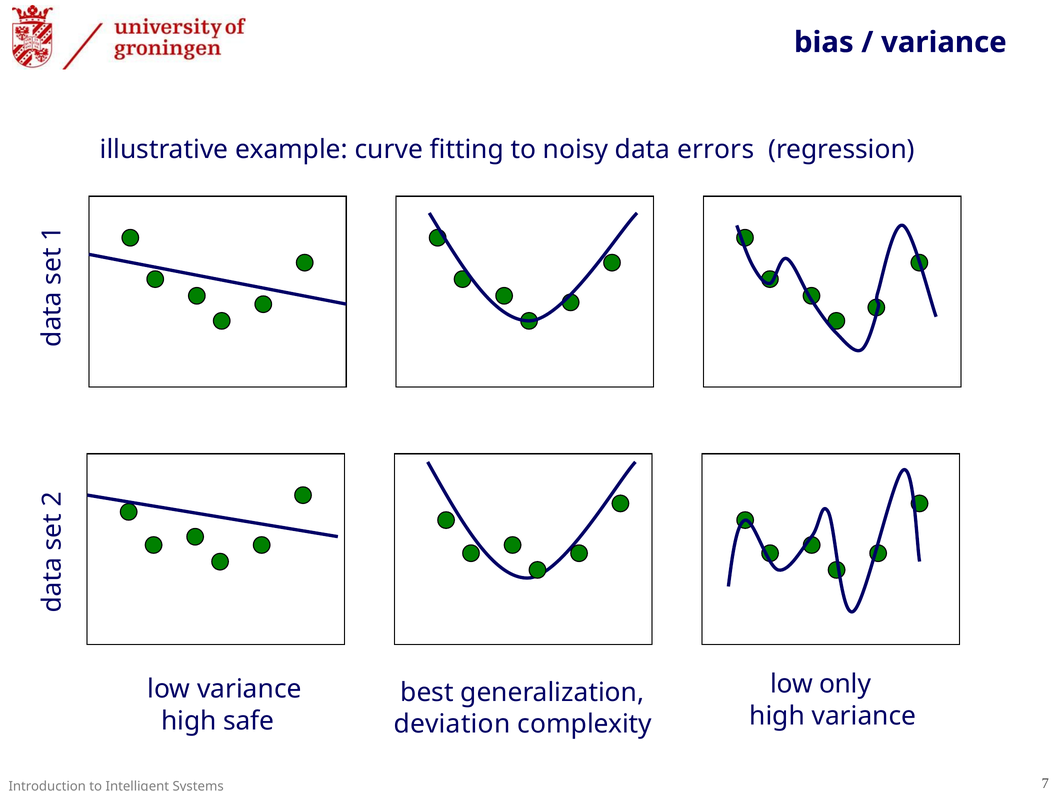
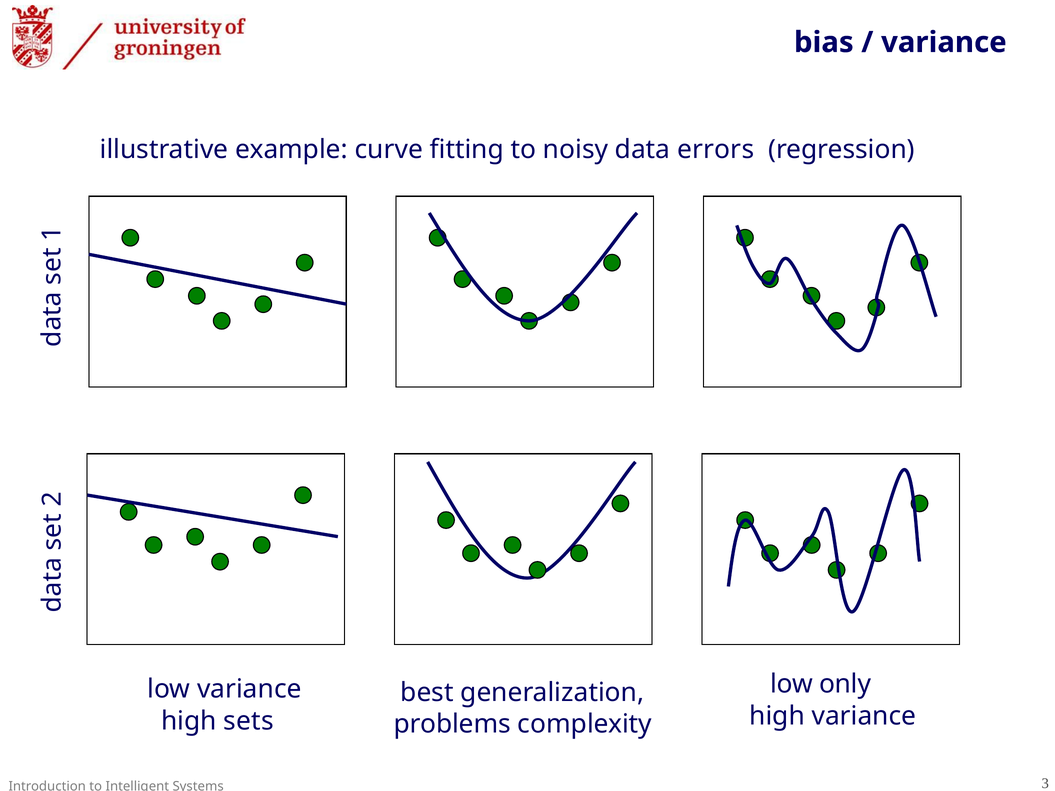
safe: safe -> sets (249, 721)
deviation: deviation -> problems (452, 724)
7: 7 -> 3 (1045, 784)
